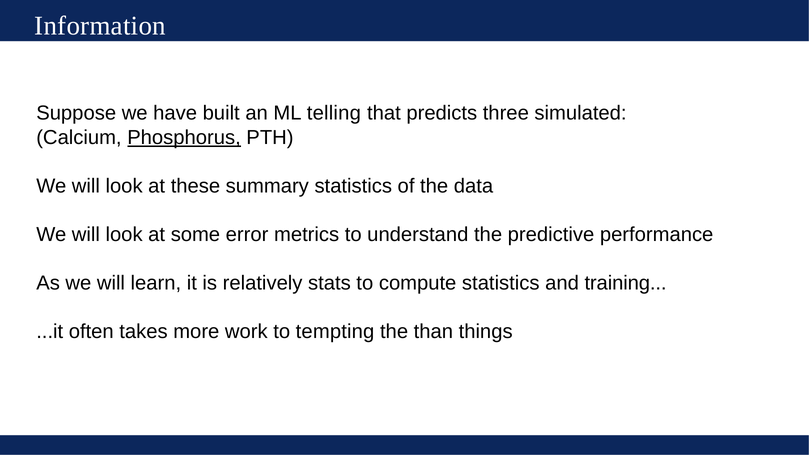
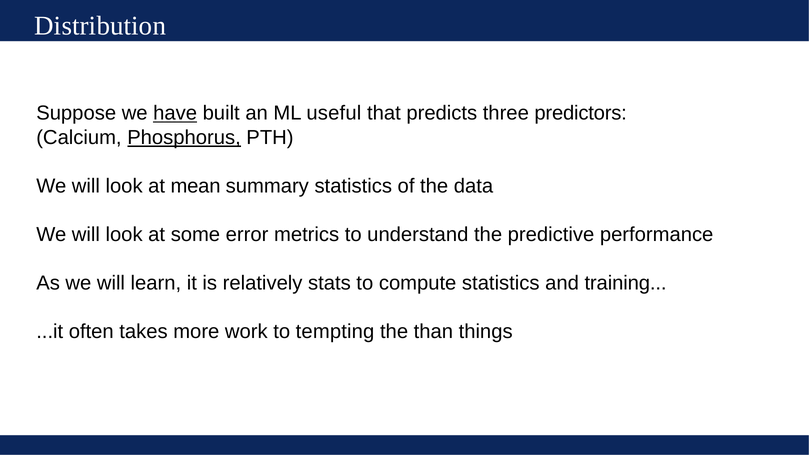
Information: Information -> Distribution (100, 26)
have underline: none -> present (175, 113)
telling: telling -> useful (334, 113)
simulated: simulated -> predictors (581, 113)
these: these -> mean (196, 186)
